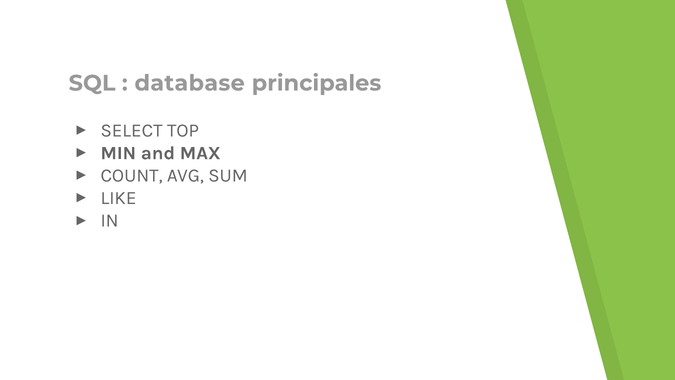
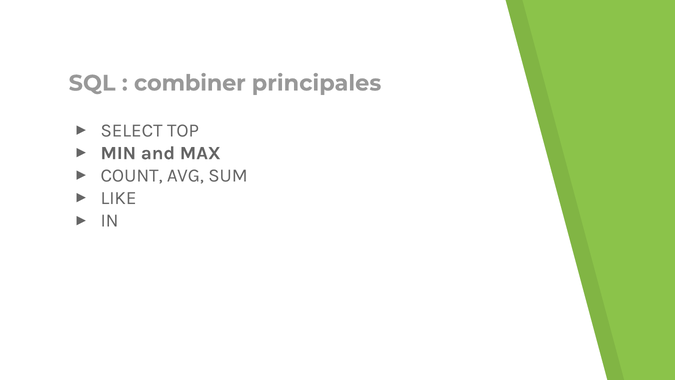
database: database -> combiner (190, 83)
